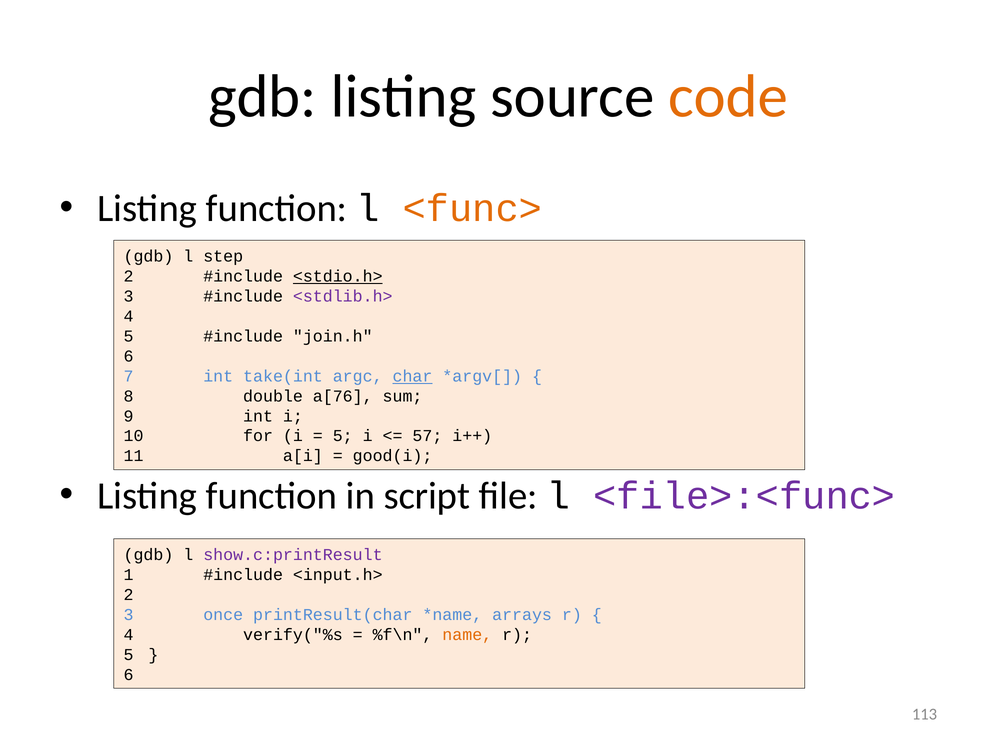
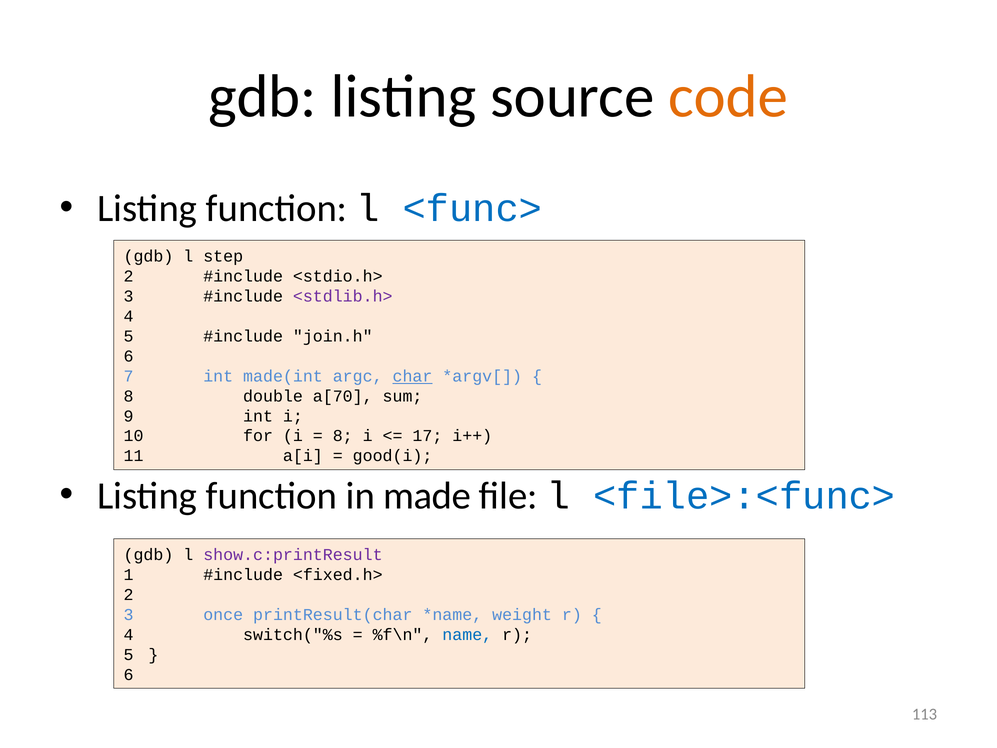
<func> colour: orange -> blue (472, 209)
<stdio.h> underline: present -> none (338, 276)
take(int: take(int -> made(int (283, 376)
a[76: a[76 -> a[70 (343, 396)
5: 5 -> 8 (343, 436)
57: 57 -> 17 (427, 436)
script: script -> made (427, 496)
<file>:<func> colour: purple -> blue (744, 496)
<input.h>: <input.h> -> <fixed.h> (338, 575)
arrays: arrays -> weight (522, 615)
verify("%s: verify("%s -> switch("%s (293, 634)
name colour: orange -> blue (467, 634)
